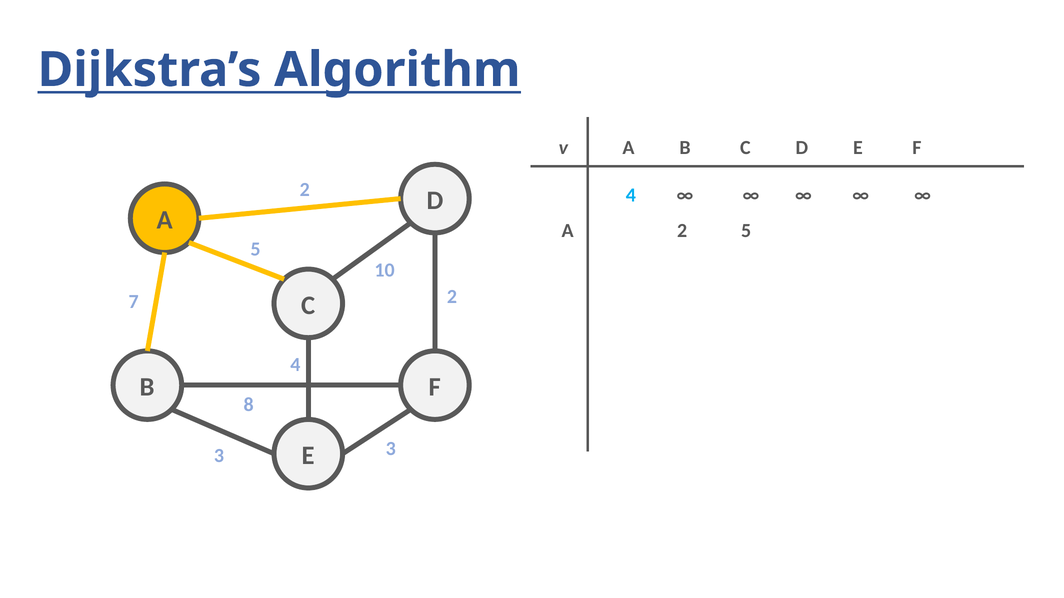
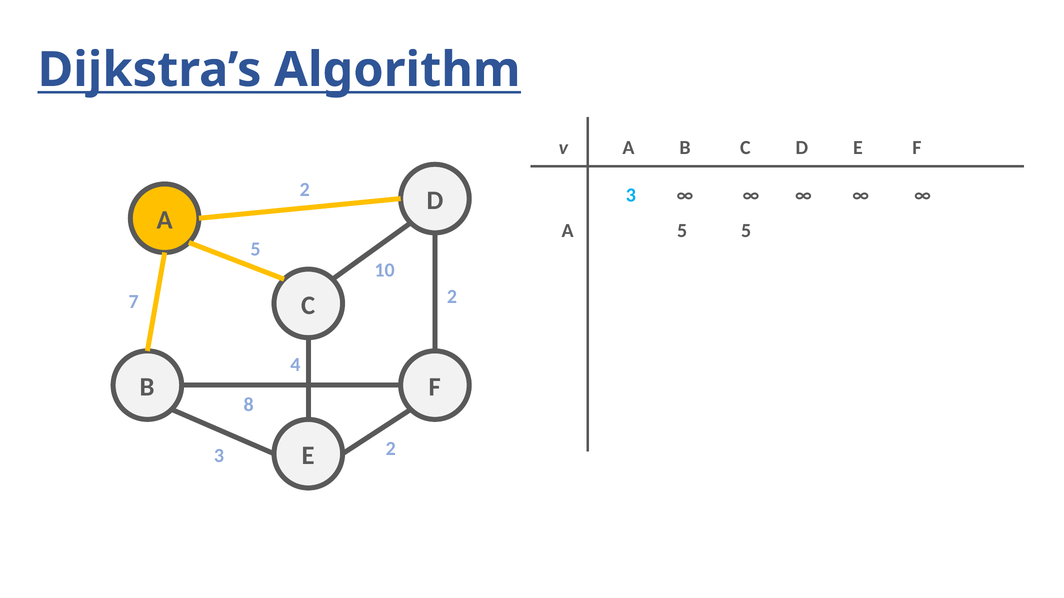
A 4: 4 -> 3 (631, 195)
A 2: 2 -> 5 (682, 231)
3 3: 3 -> 2 (391, 449)
